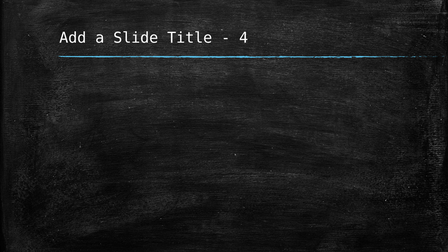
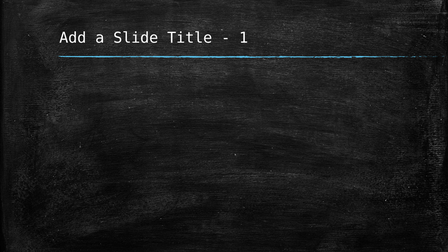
4: 4 -> 1 (244, 38)
